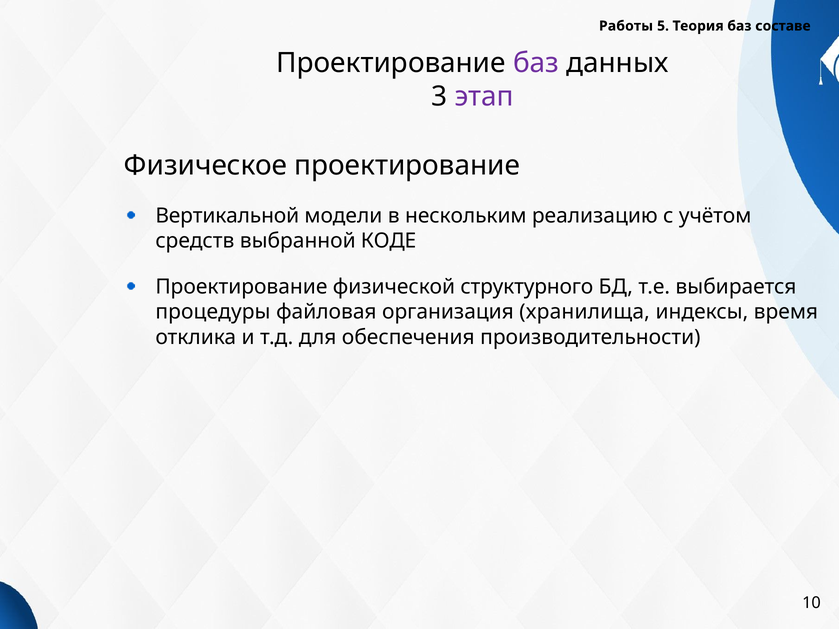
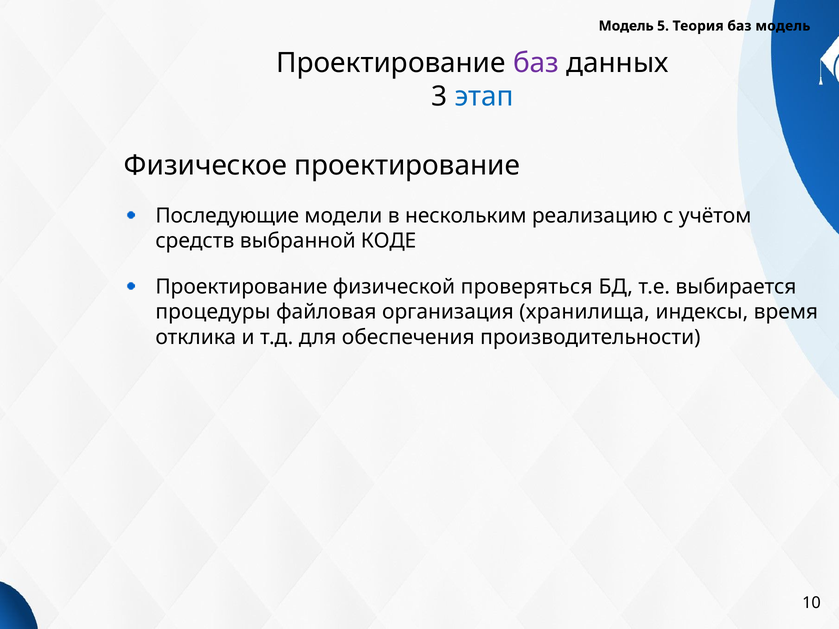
Работы: Работы -> Модель (626, 26)
баз составе: составе -> модель (783, 26)
этап colour: purple -> blue (484, 96)
Вертикальной: Вертикальной -> Последующие (227, 216)
структурного: структурного -> проверяться (527, 287)
